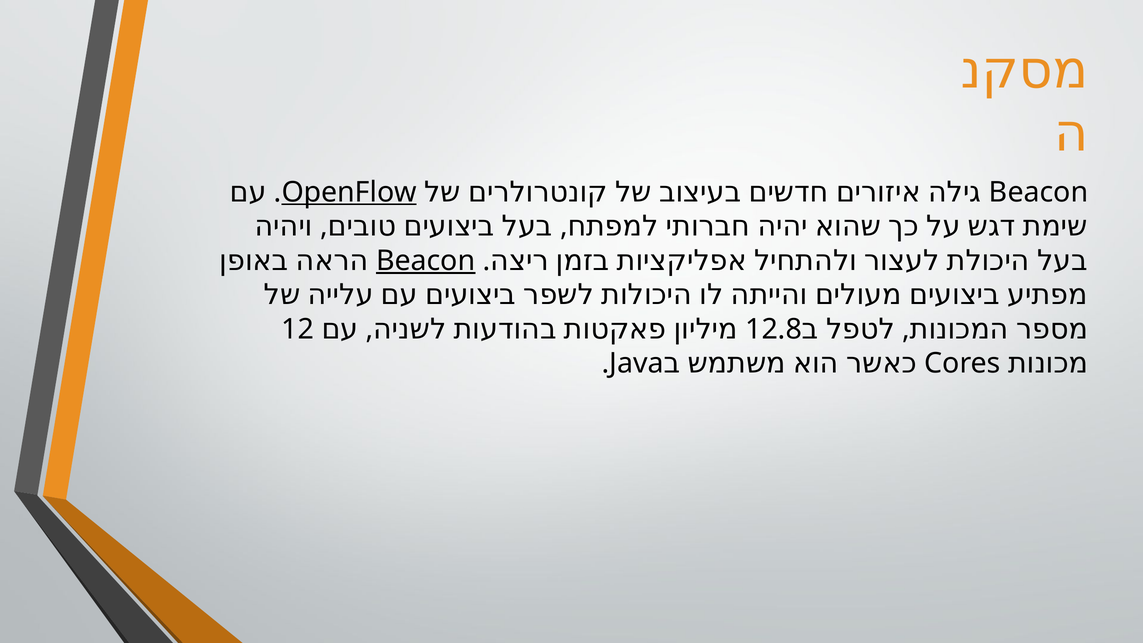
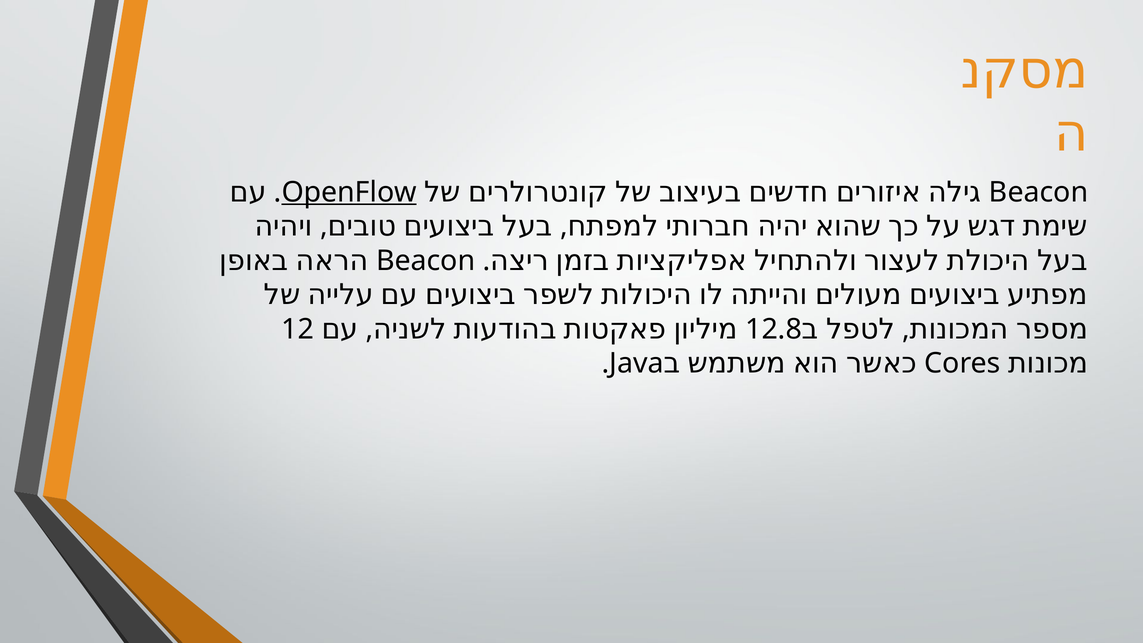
Beacon underline: present -> none (426, 261)
